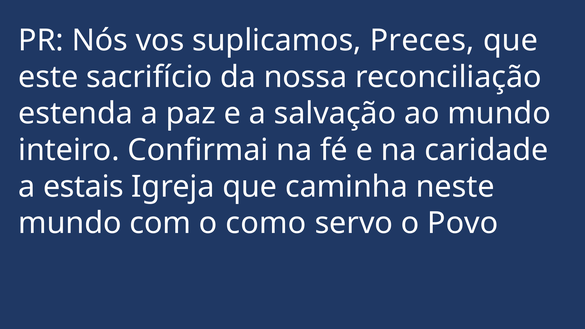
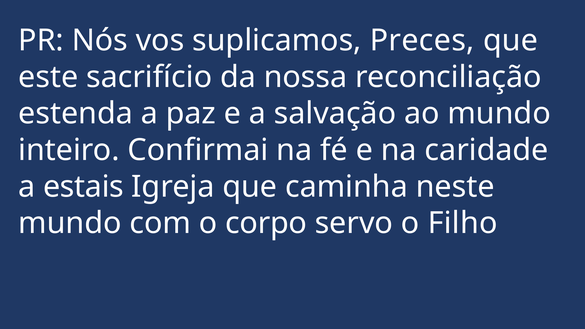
como: como -> corpo (266, 223)
Povo: Povo -> Filho (463, 223)
